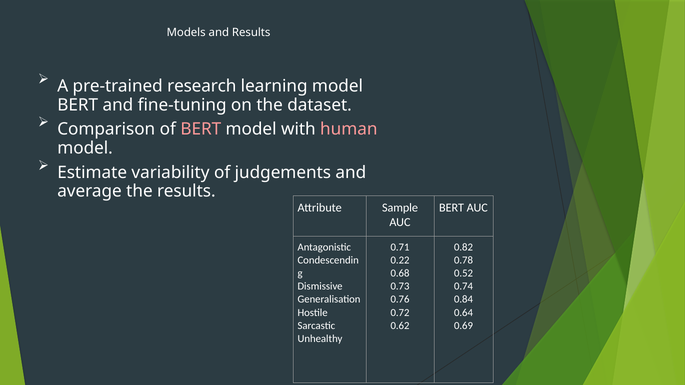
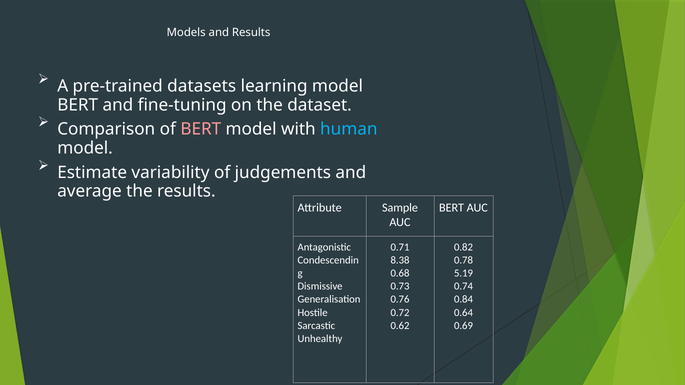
research: research -> datasets (202, 86)
human colour: pink -> light blue (349, 129)
0.22: 0.22 -> 8.38 (400, 260)
0.52: 0.52 -> 5.19 (463, 273)
